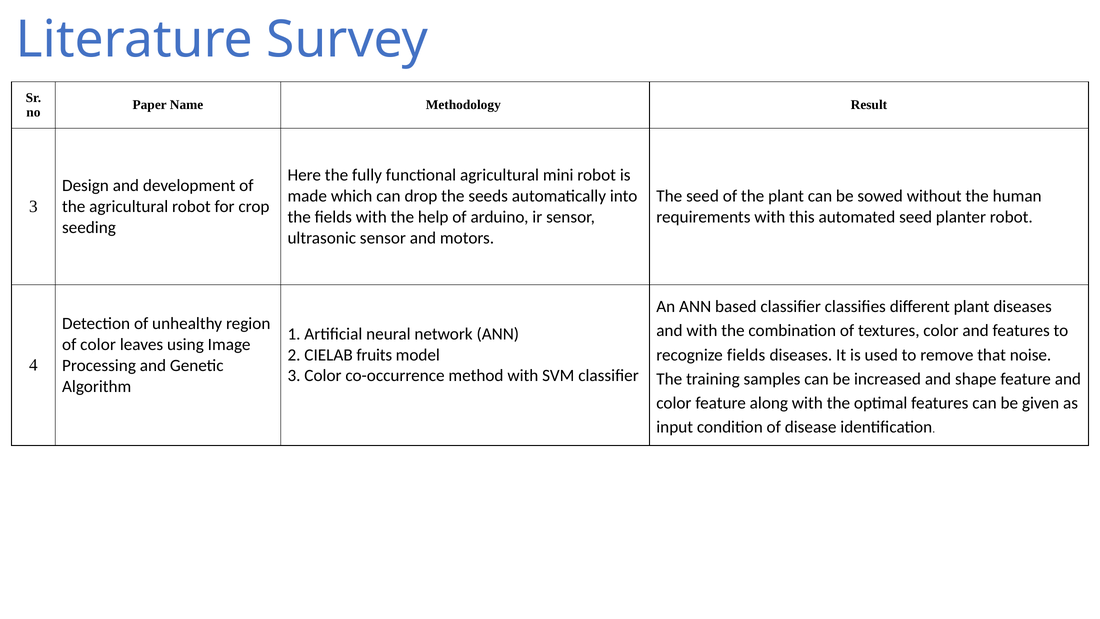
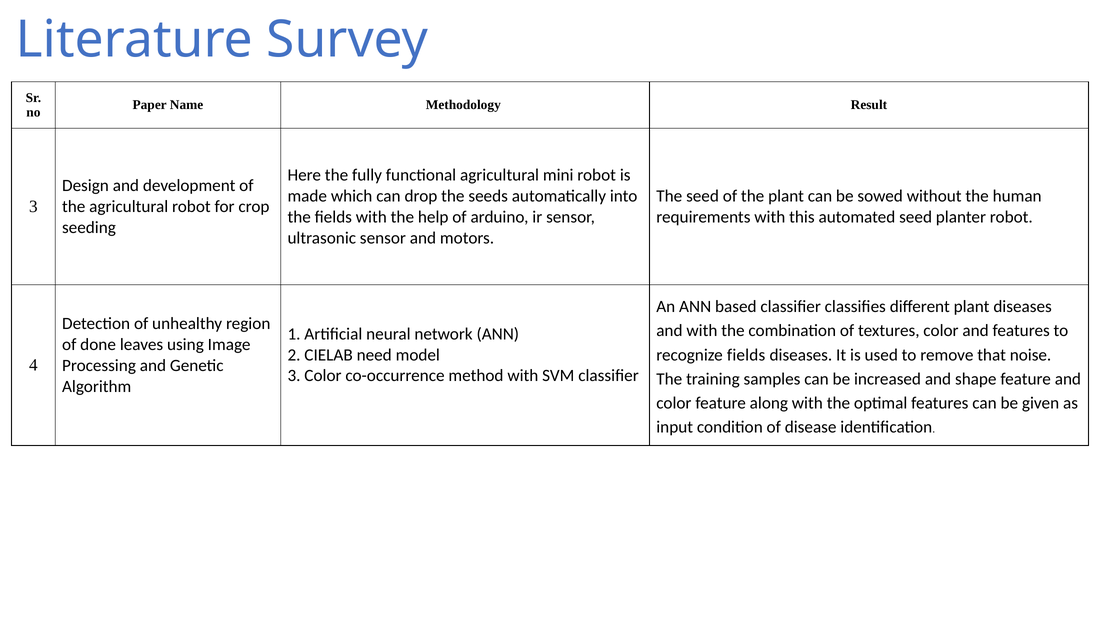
of color: color -> done (98, 344)
fruits: fruits -> need (374, 355)
